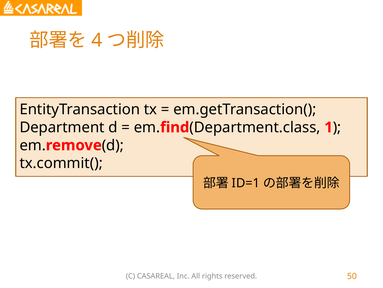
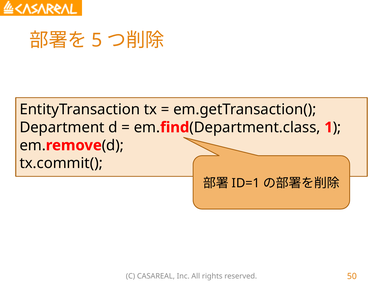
4: 4 -> 5 (97, 40)
